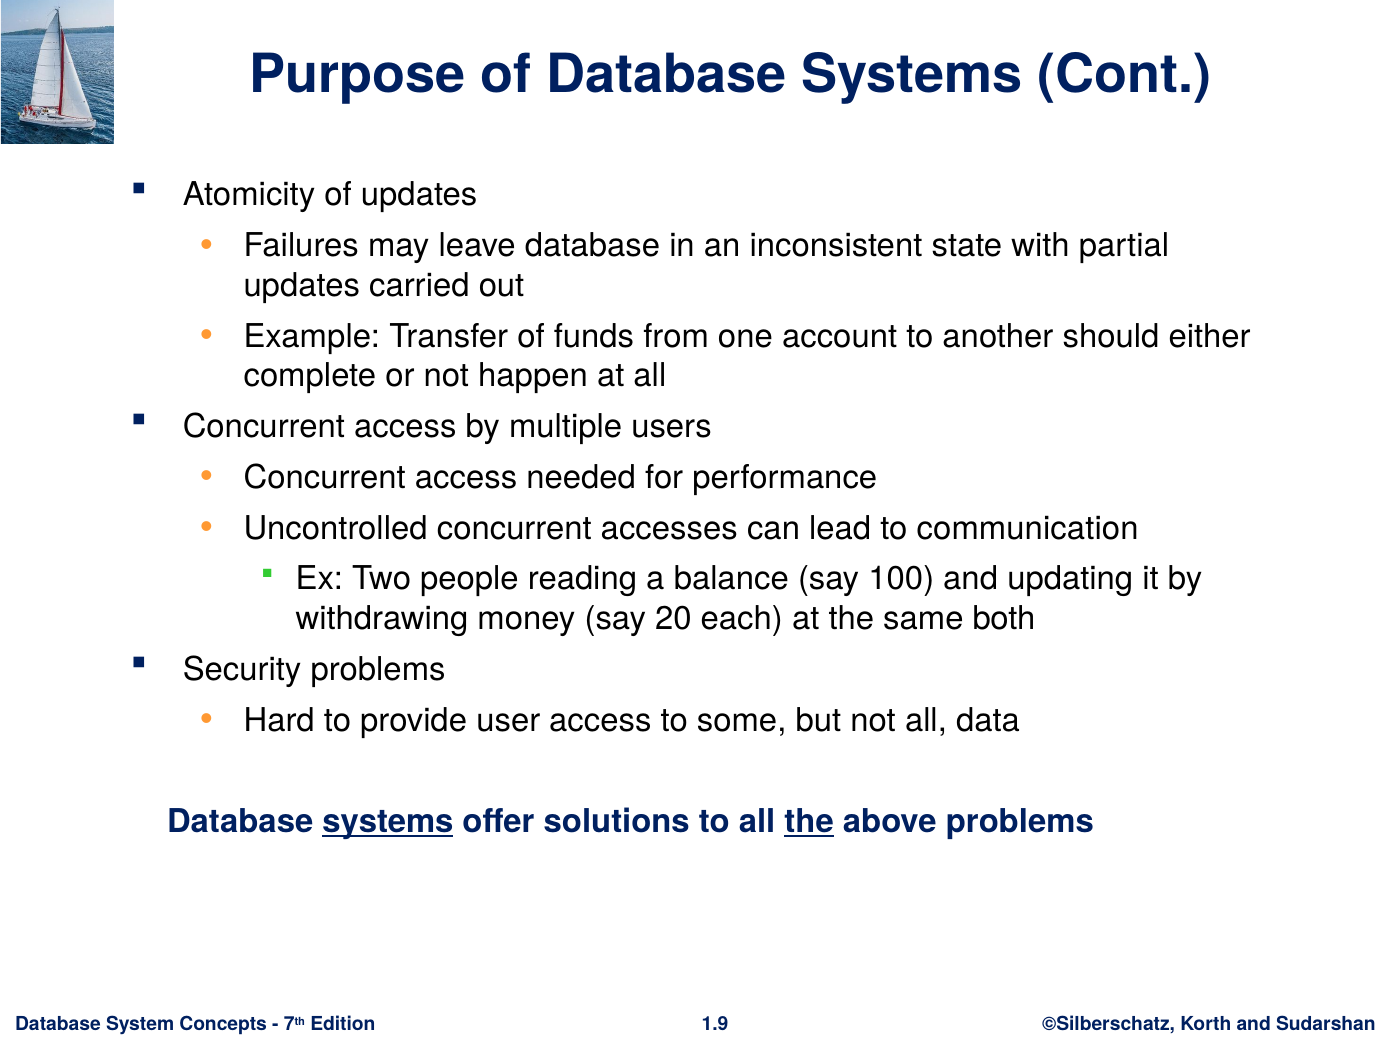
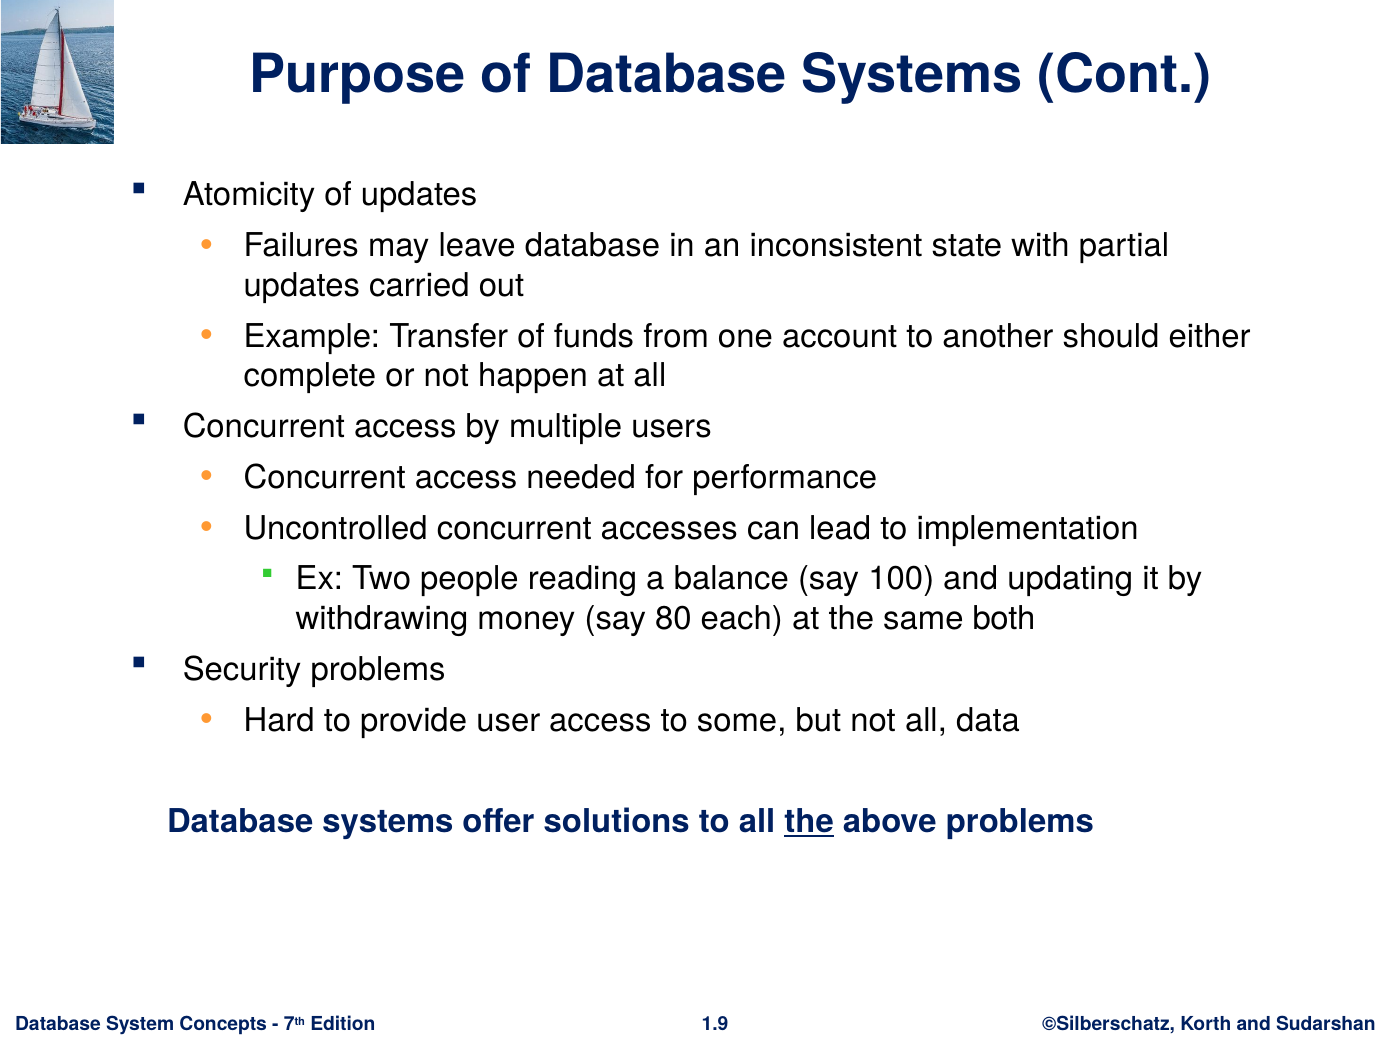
communication: communication -> implementation (1028, 528)
20: 20 -> 80 (673, 619)
systems underline: present -> none (388, 822)
